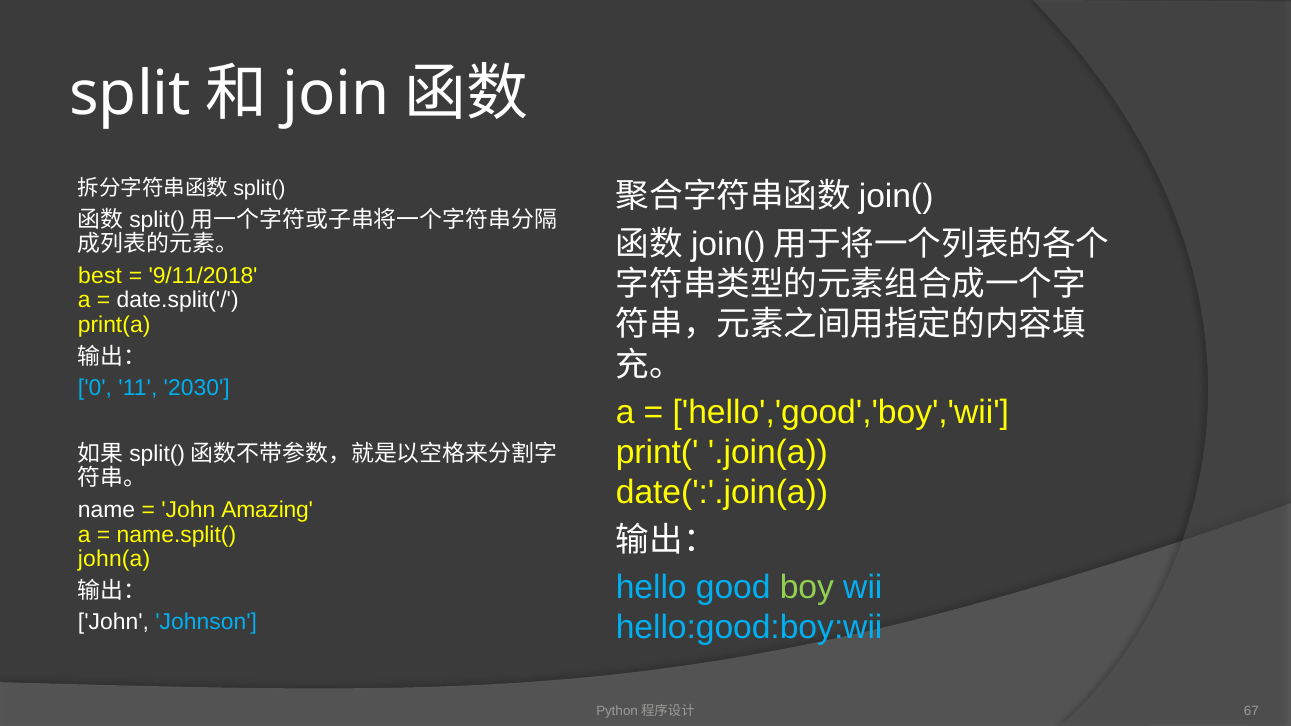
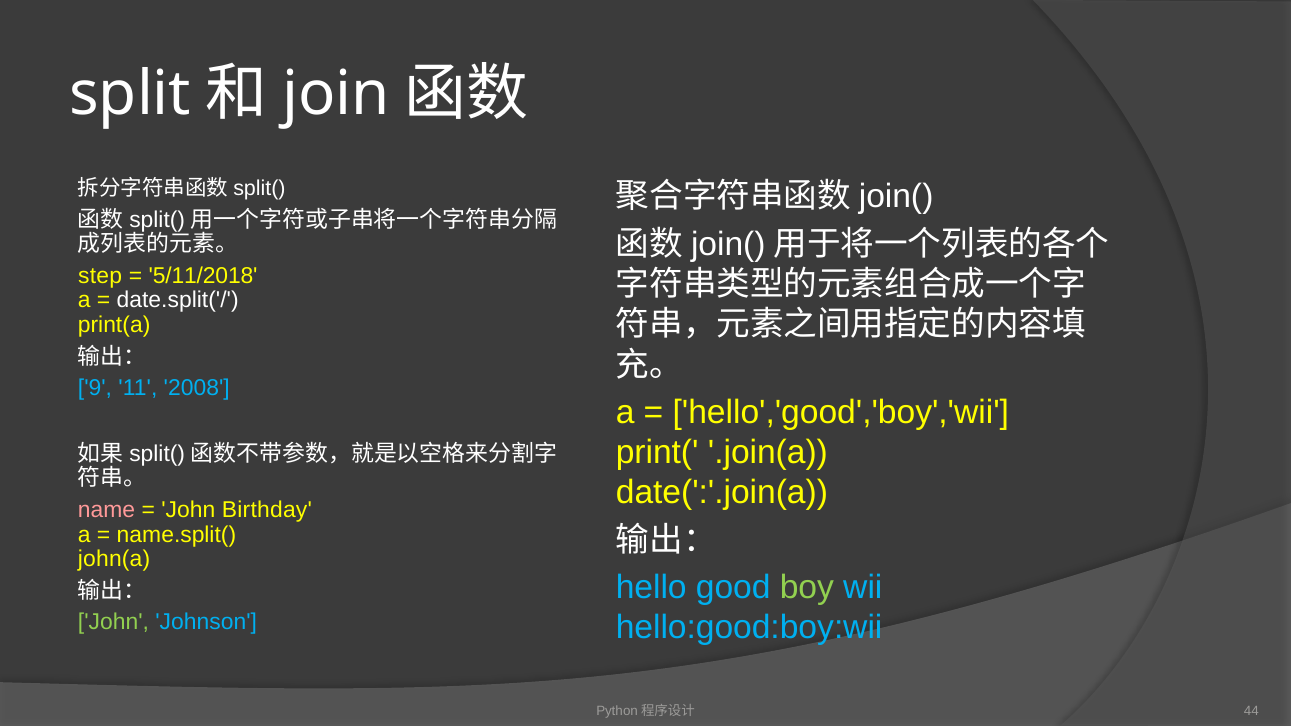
best: best -> step (100, 276)
9/11/2018: 9/11/2018 -> 5/11/2018 (203, 276)
0: 0 -> 9 (95, 388)
2030: 2030 -> 2008 (197, 388)
name colour: white -> pink (107, 510)
Amazing: Amazing -> Birthday (267, 510)
John colour: white -> light green (113, 622)
67: 67 -> 44 (1251, 711)
